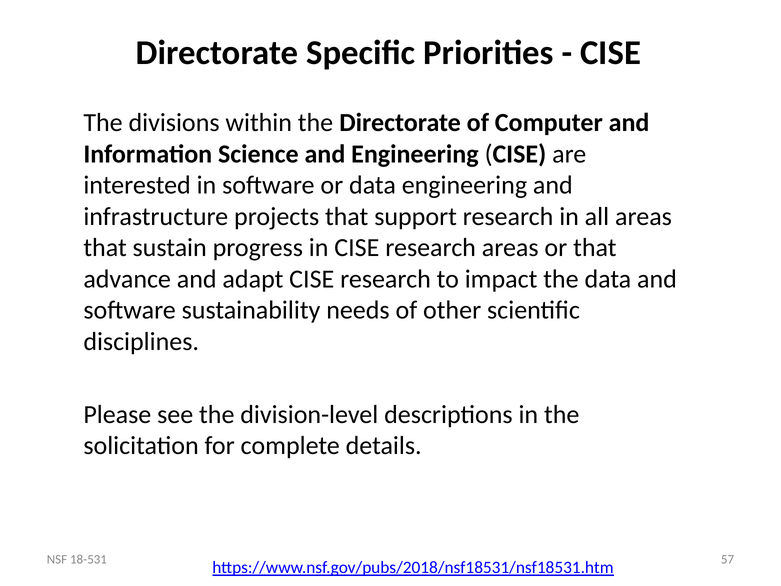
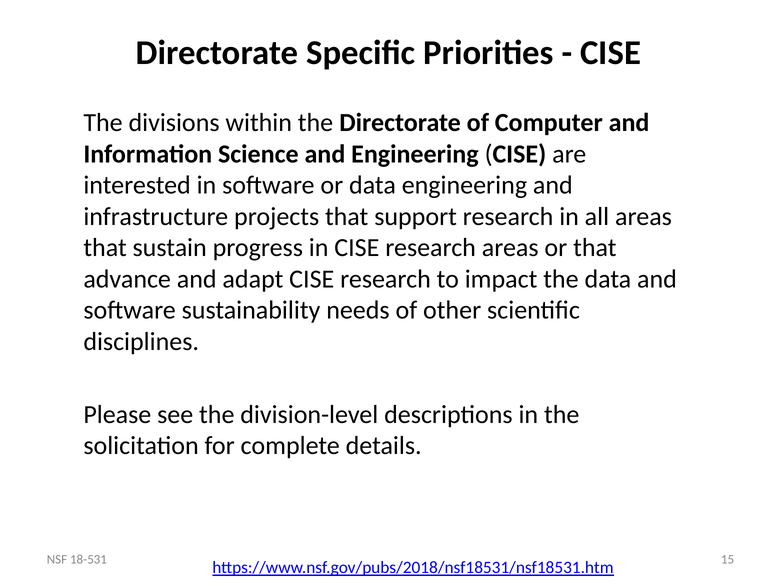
57: 57 -> 15 (728, 559)
